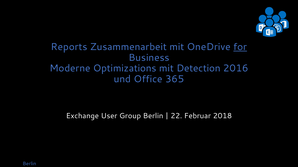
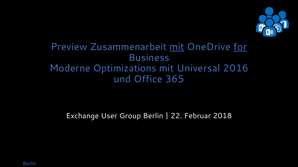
Reports: Reports -> Preview (69, 47)
mit underline: none -> present (177, 47)
Detection: Detection -> Universal (198, 69)
